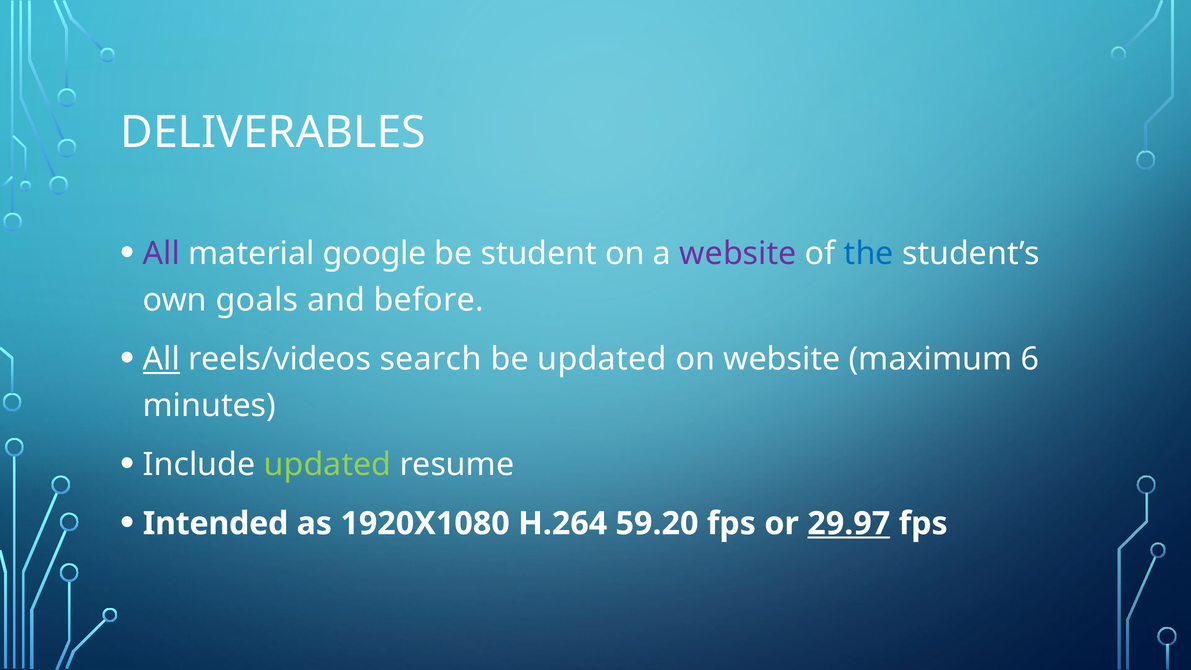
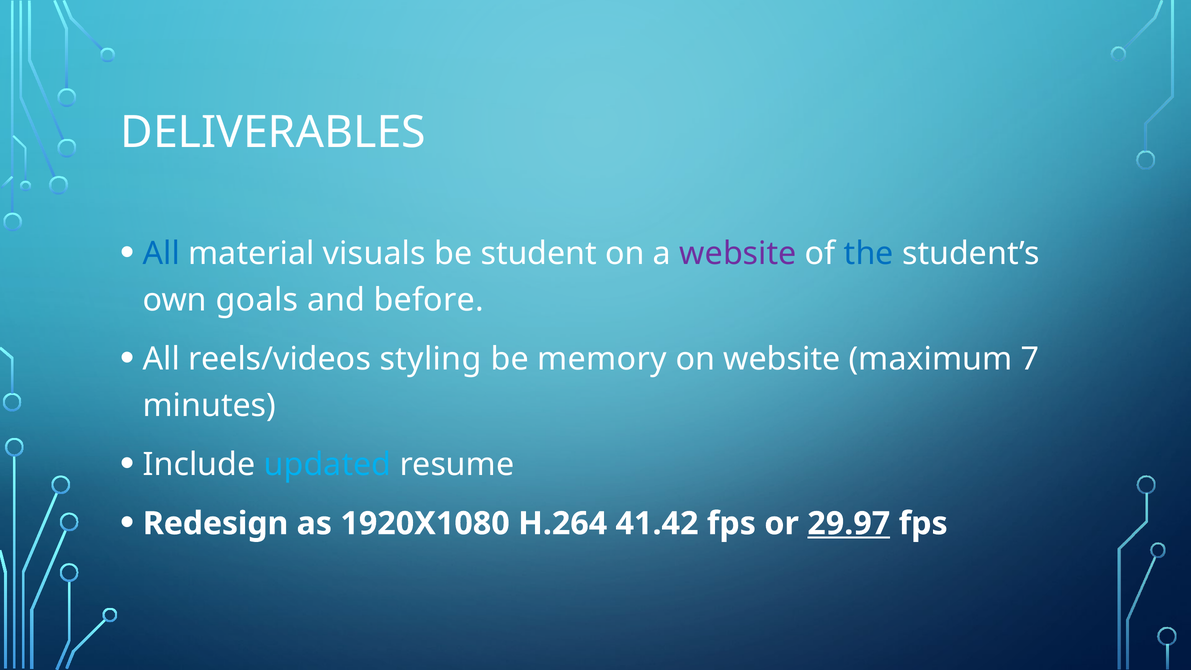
All colour: purple -> blue (161, 254)
google: google -> visuals (374, 254)
All underline: present -> none (161, 359)
search: search -> styling (431, 359)
be updated: updated -> memory (602, 359)
6: 6 -> 7 (1030, 359)
updated colour: light green -> light blue (328, 465)
Intended: Intended -> Redesign (216, 524)
59.20: 59.20 -> 41.42 (657, 524)
